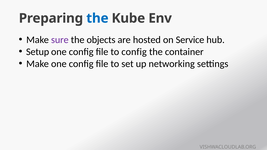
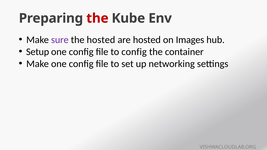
the colour: blue -> red (97, 18)
the objects: objects -> hosted (101, 40)
Service: Service -> Images (190, 40)
